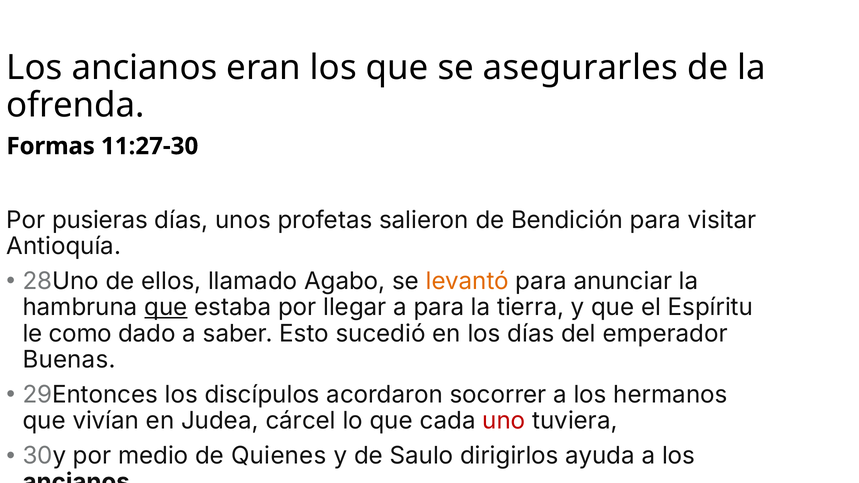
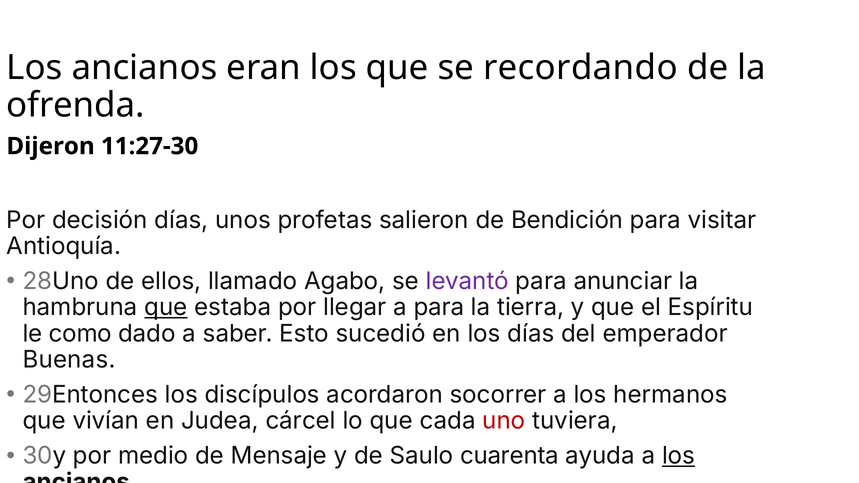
asegurarles: asegurarles -> recordando (580, 68)
Formas: Formas -> Dijeron (51, 146)
pusieras: pusieras -> decisión (100, 220)
levantó colour: orange -> purple (467, 281)
Quienes: Quienes -> Mensaje (279, 456)
dirigirlos: dirigirlos -> cuarenta (509, 456)
los underline: none -> present (679, 456)
